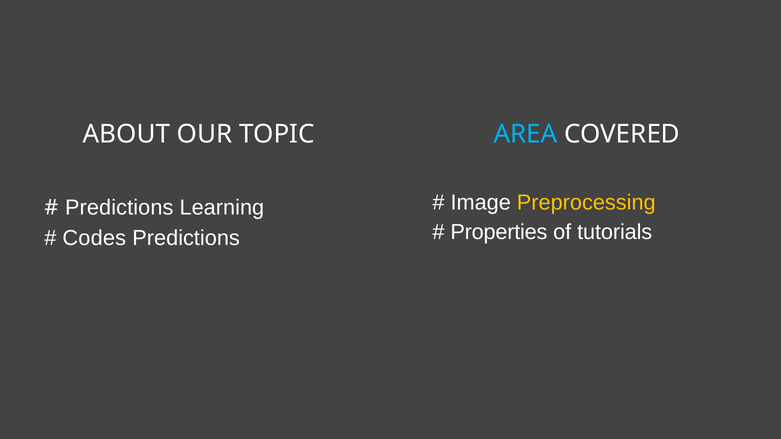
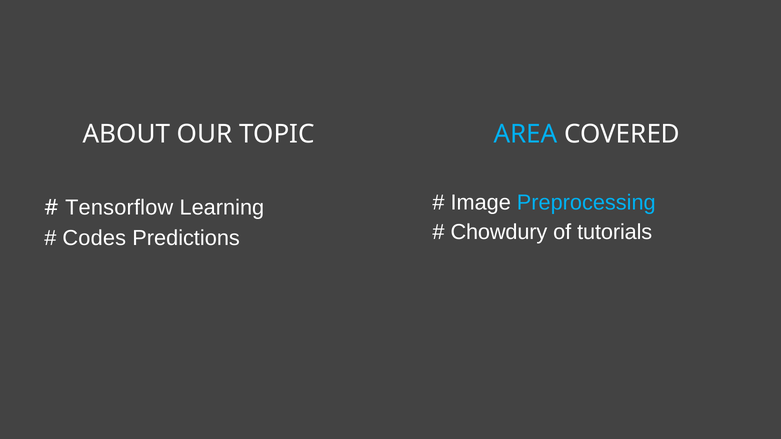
Preprocessing colour: yellow -> light blue (586, 203)
Predictions: Predictions -> Tensorflow (119, 208)
Properties: Properties -> Chowdury (499, 232)
